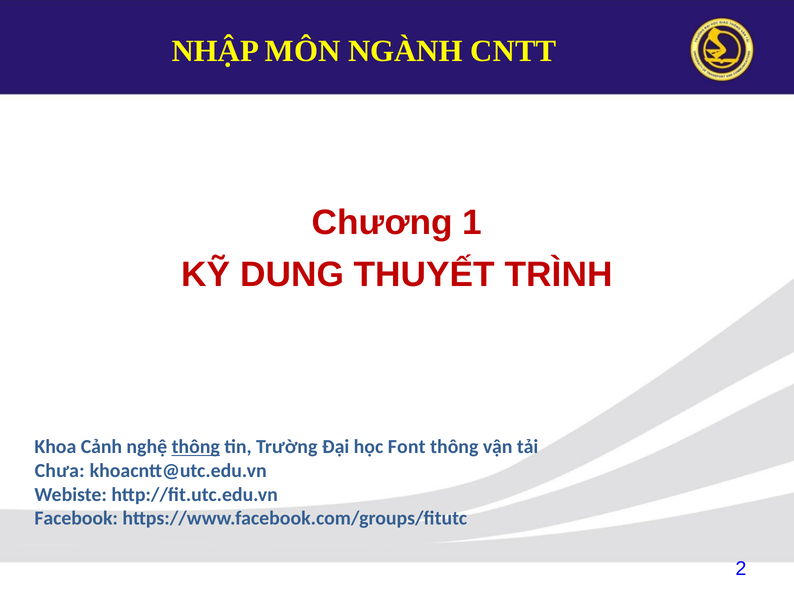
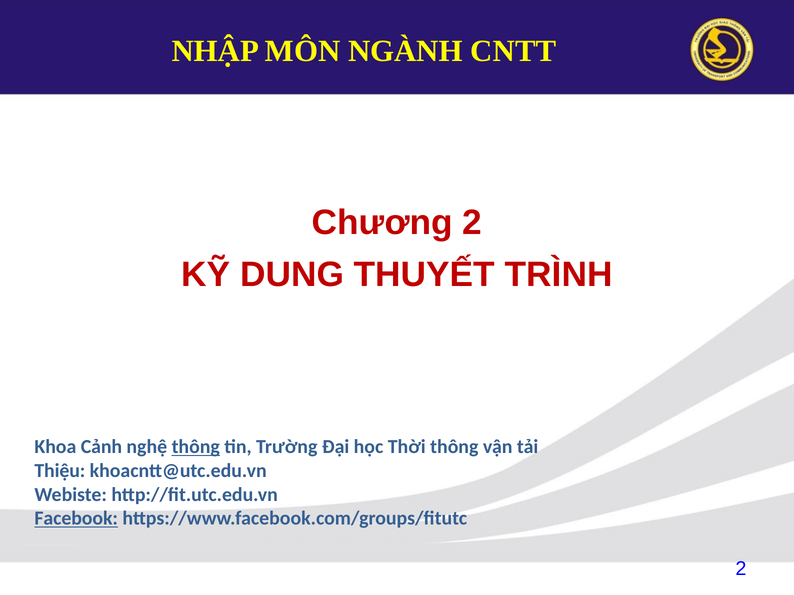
Chương 1: 1 -> 2 (472, 223)
Font: Font -> Thời (407, 447)
Chưa: Chưa -> Thiệu (60, 471)
Facebook underline: none -> present (76, 519)
